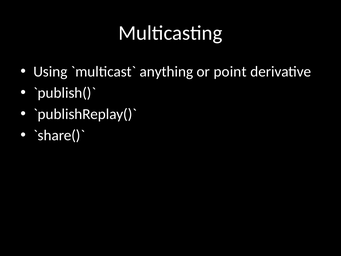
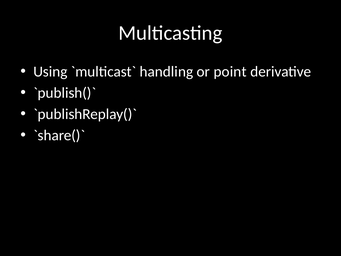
anything: anything -> handling (166, 72)
